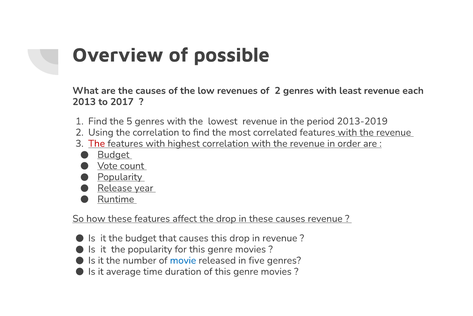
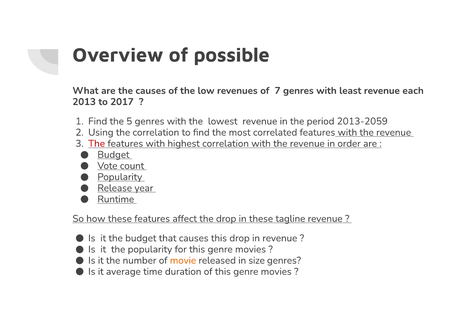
of 2: 2 -> 7 (278, 90)
2013-2019: 2013-2019 -> 2013-2059 (362, 121)
these causes: causes -> tagline (290, 218)
movie colour: blue -> orange (183, 260)
five: five -> size (257, 260)
